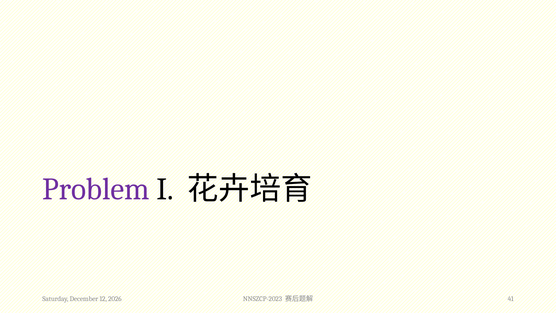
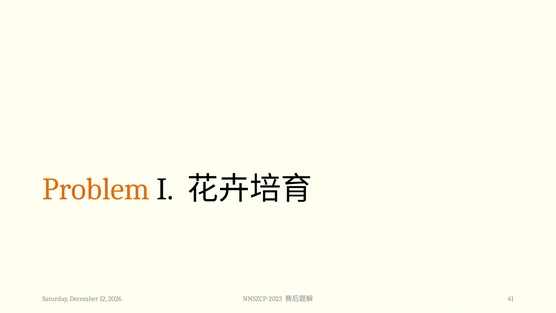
Problem colour: purple -> orange (96, 189)
